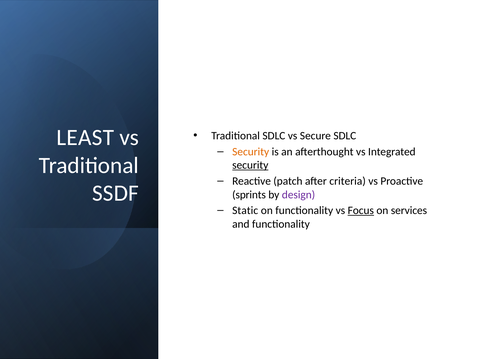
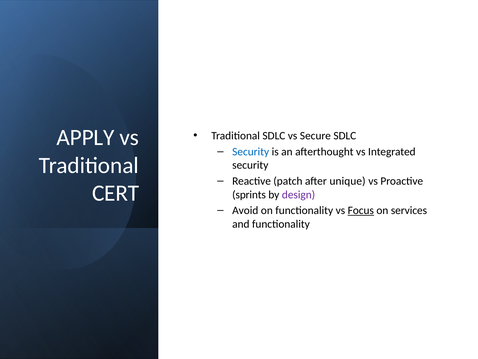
LEAST: LEAST -> APPLY (86, 137)
Security colour: orange -> blue (251, 151)
security underline: present -> none (250, 165)
criteria: criteria -> unique (348, 181)
SSDF: SSDF -> CERT (116, 193)
Static: Static -> Avoid (245, 210)
